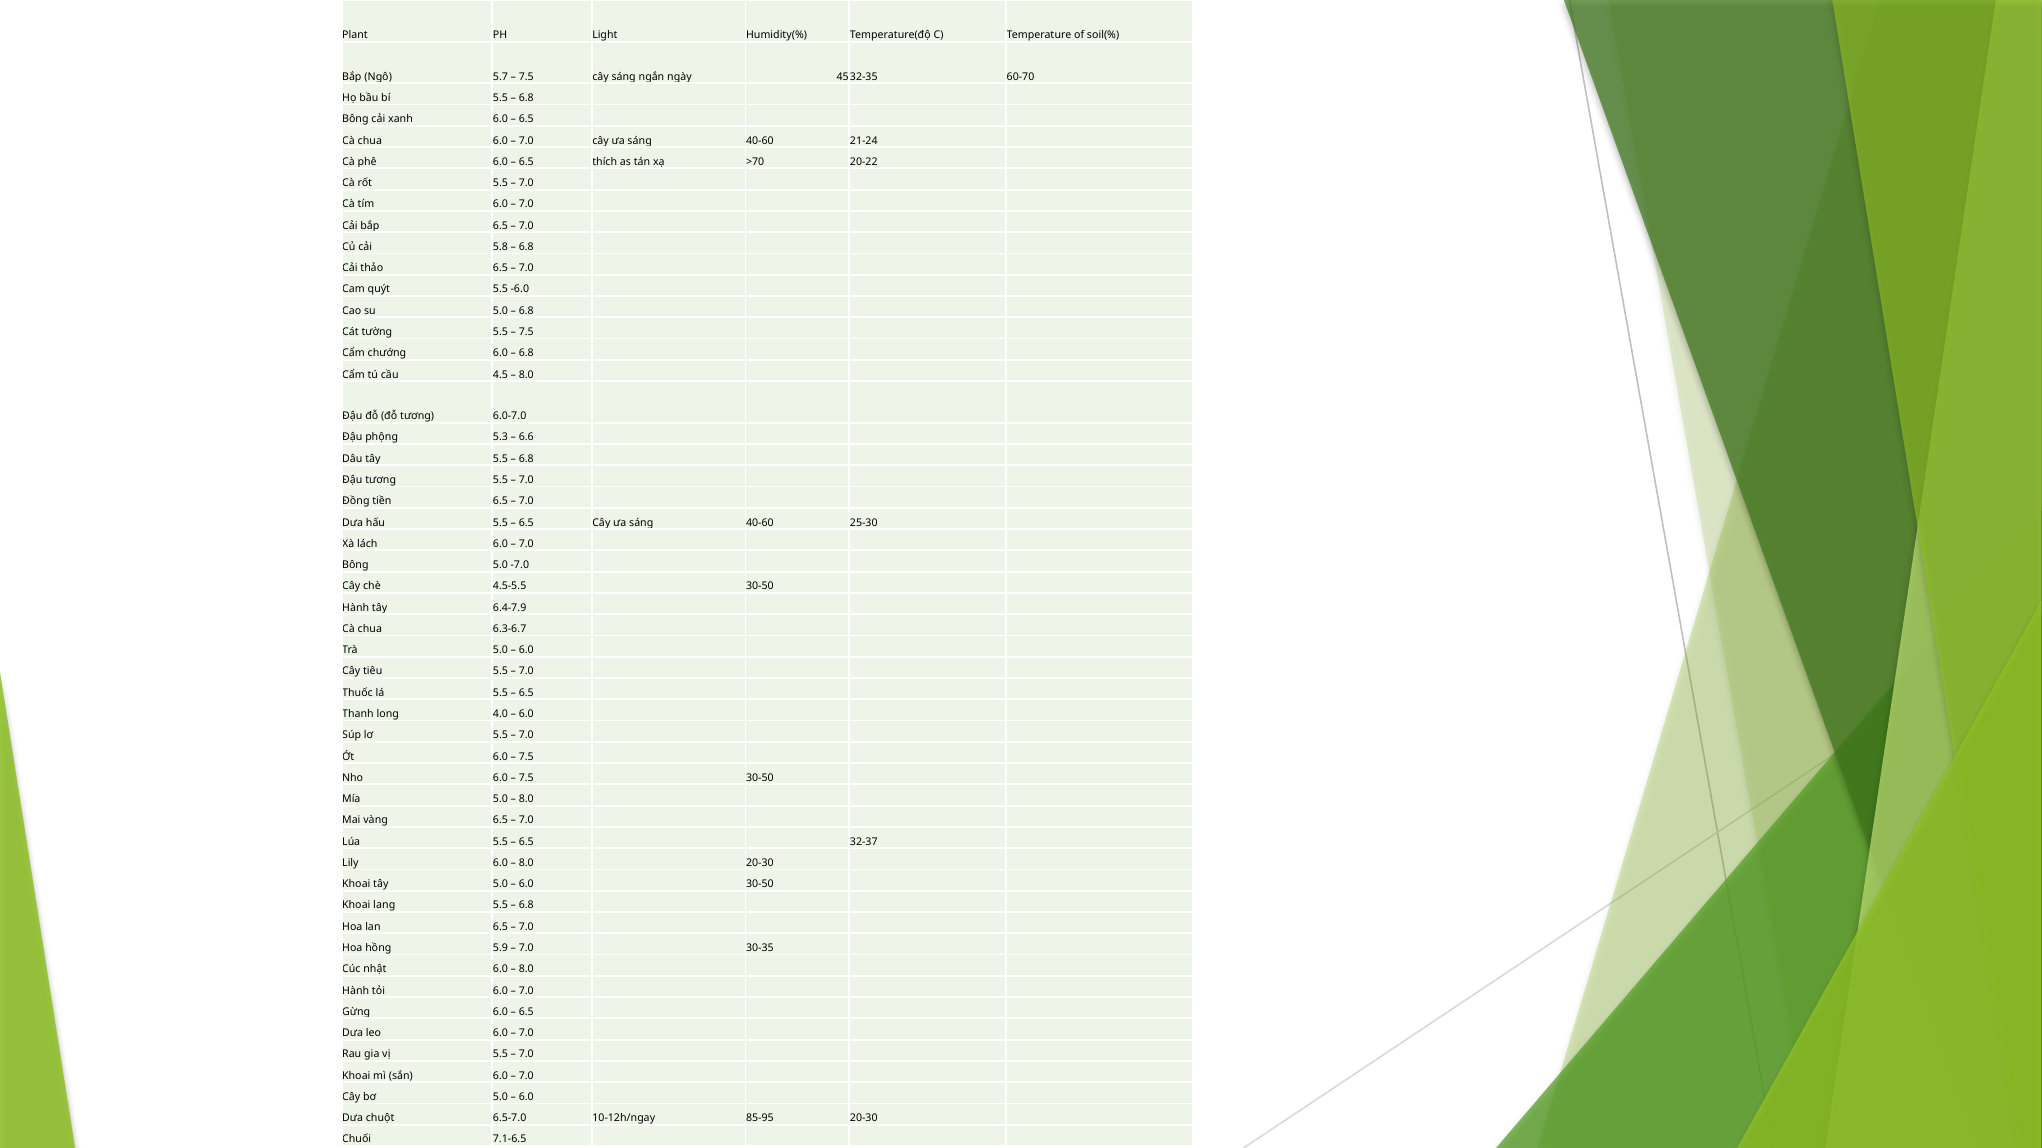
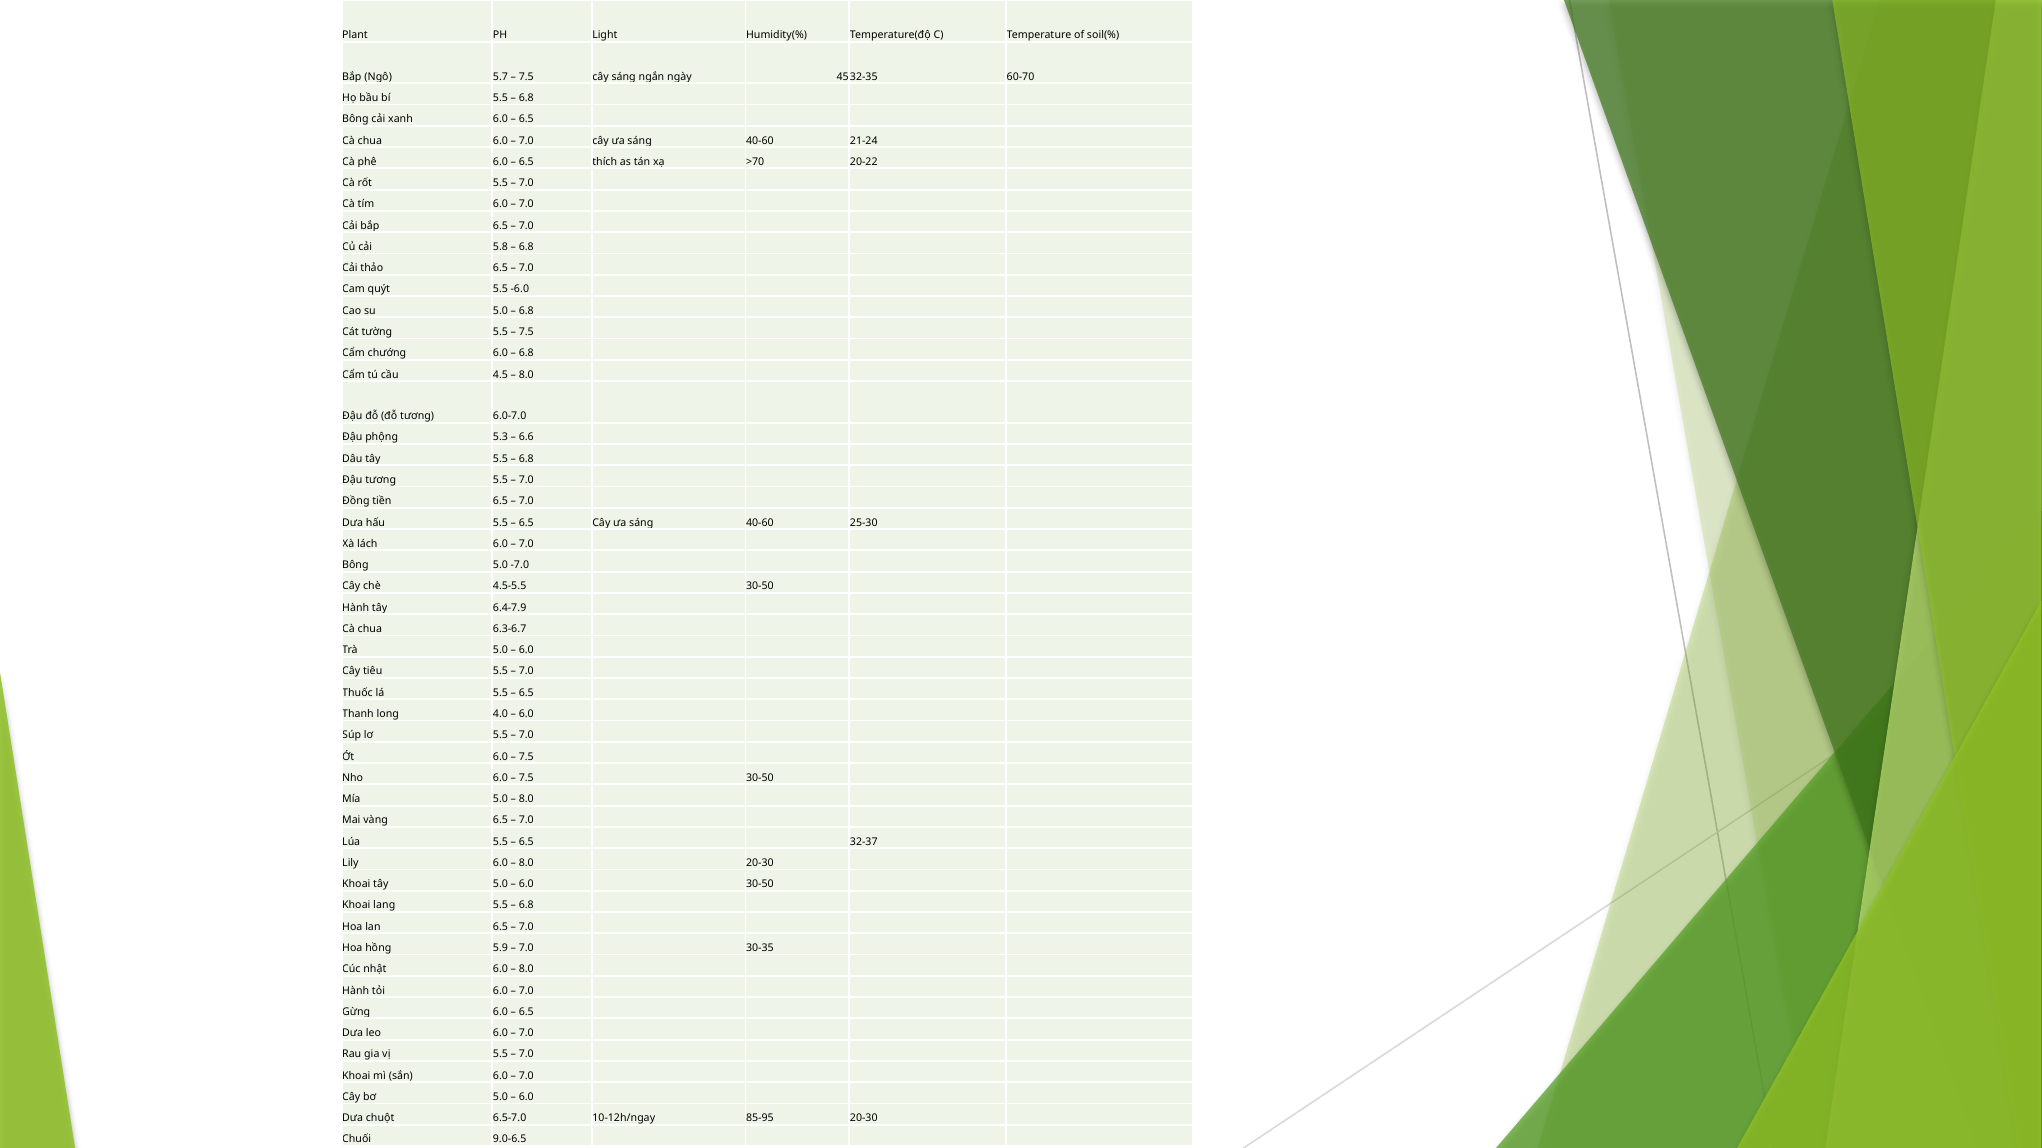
7.1-6.5: 7.1-6.5 -> 9.0-6.5 (510, 1140)
